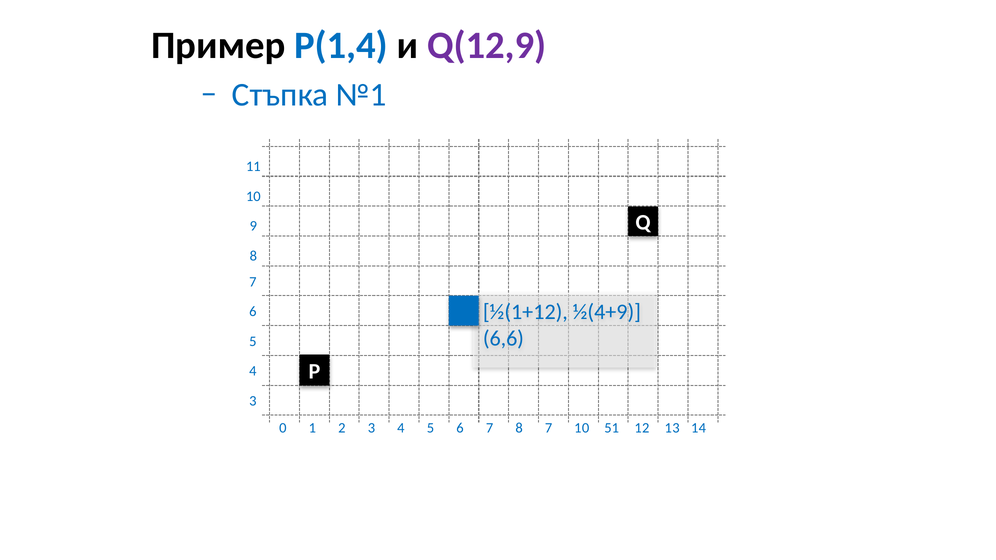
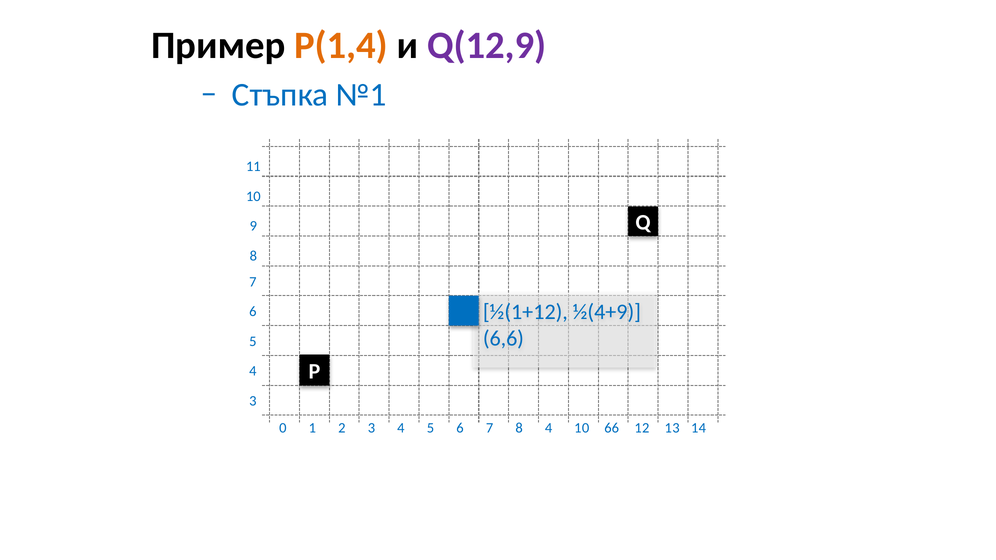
P(1,4 colour: blue -> orange (341, 45)
7 8 7: 7 -> 4 (549, 428)
51: 51 -> 66 (612, 428)
